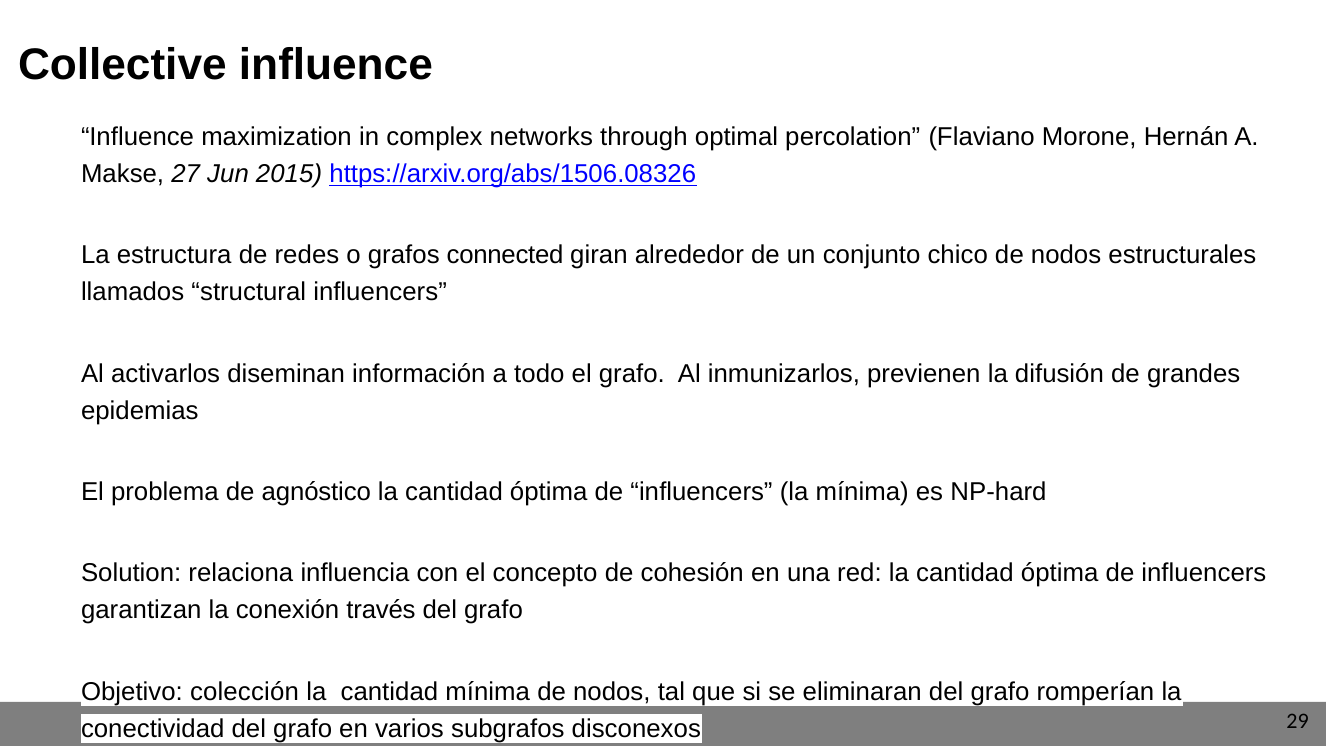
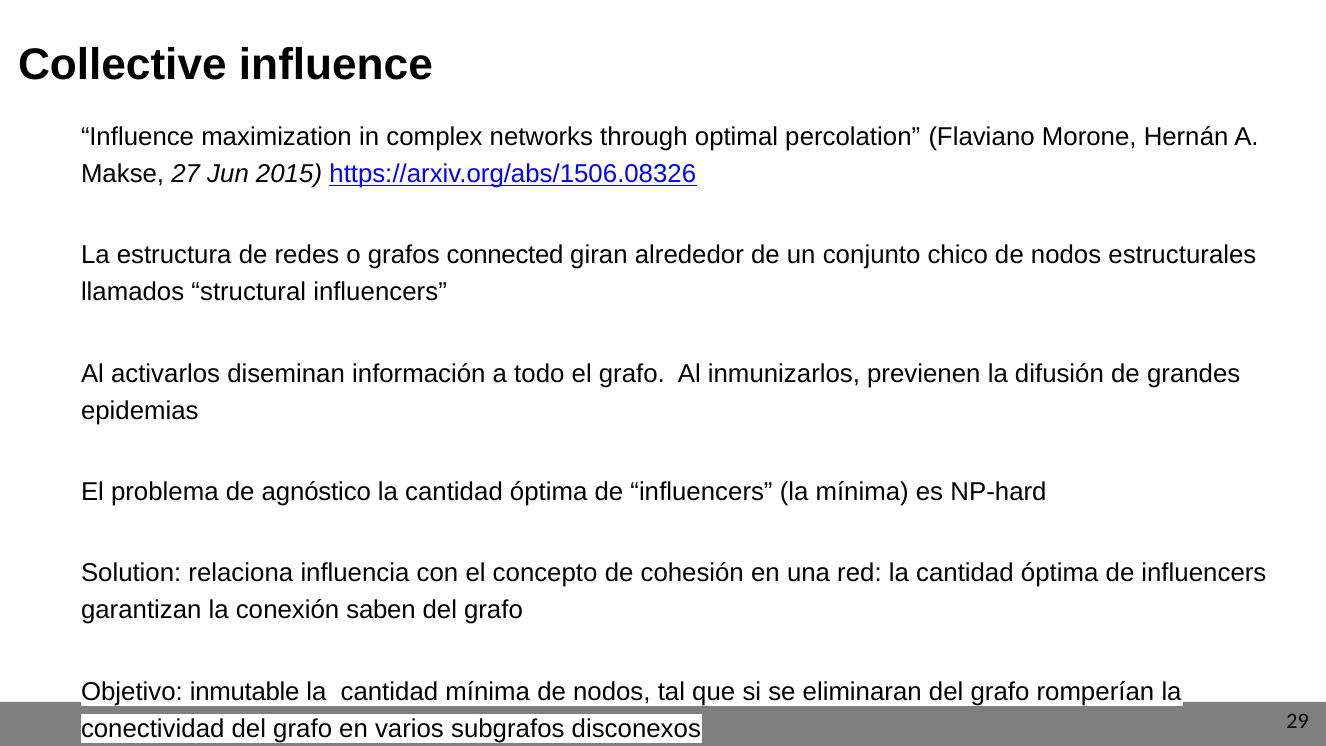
través: través -> saben (381, 610)
colección: colección -> inmutable (245, 692)
